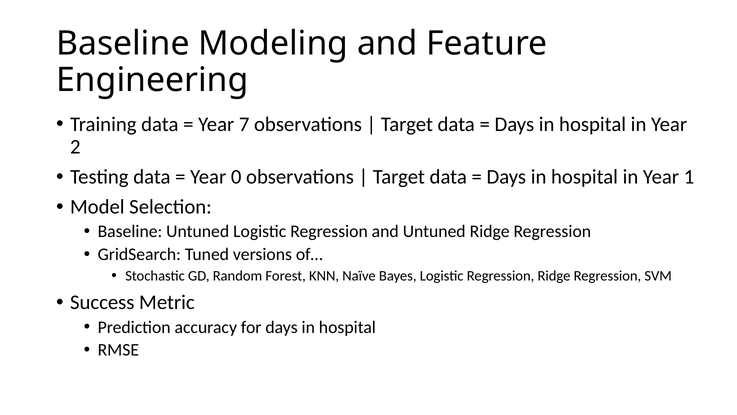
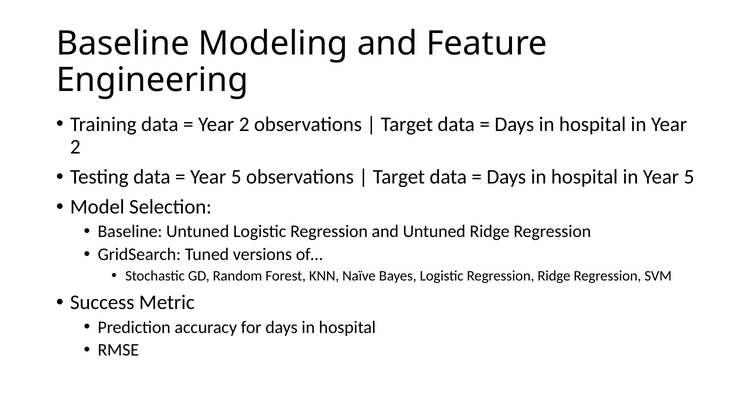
7: 7 -> 2 (244, 124)
0: 0 -> 5 (236, 177)
in Year 1: 1 -> 5 (689, 177)
